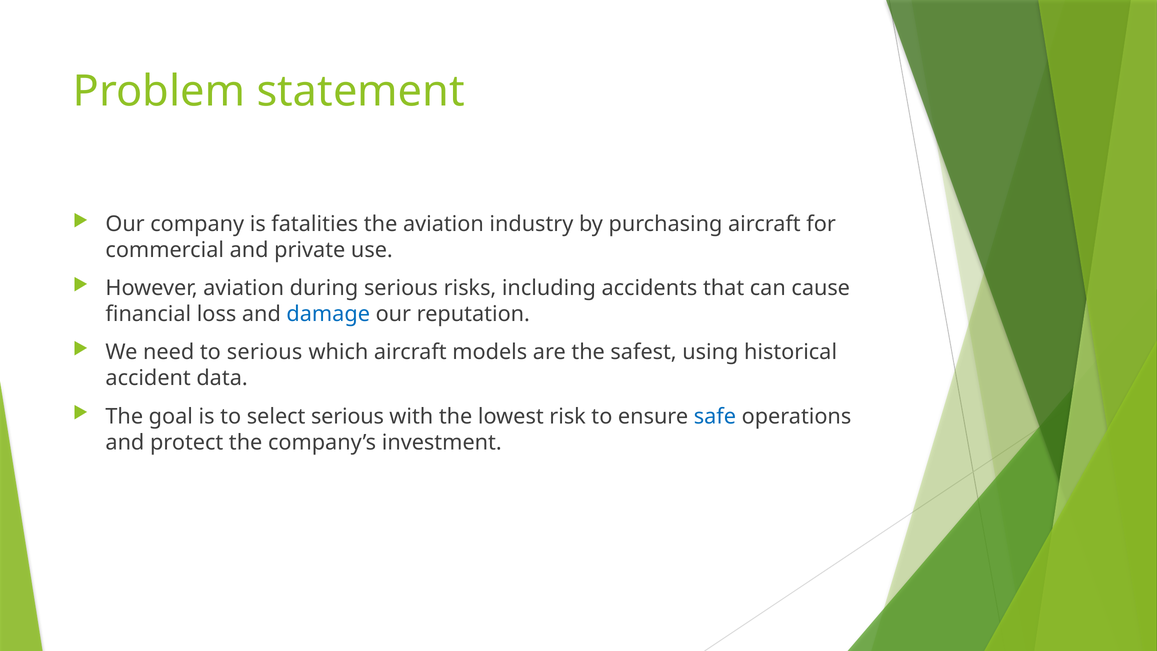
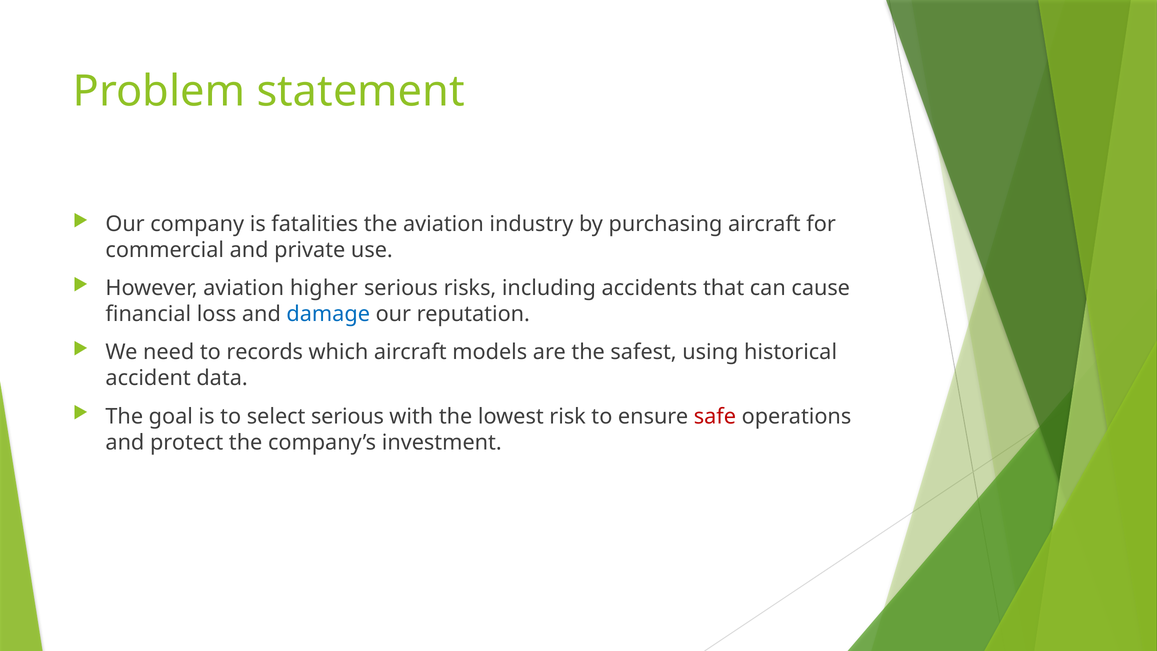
during: during -> higher (324, 288)
to serious: serious -> records (265, 352)
safe colour: blue -> red (715, 416)
